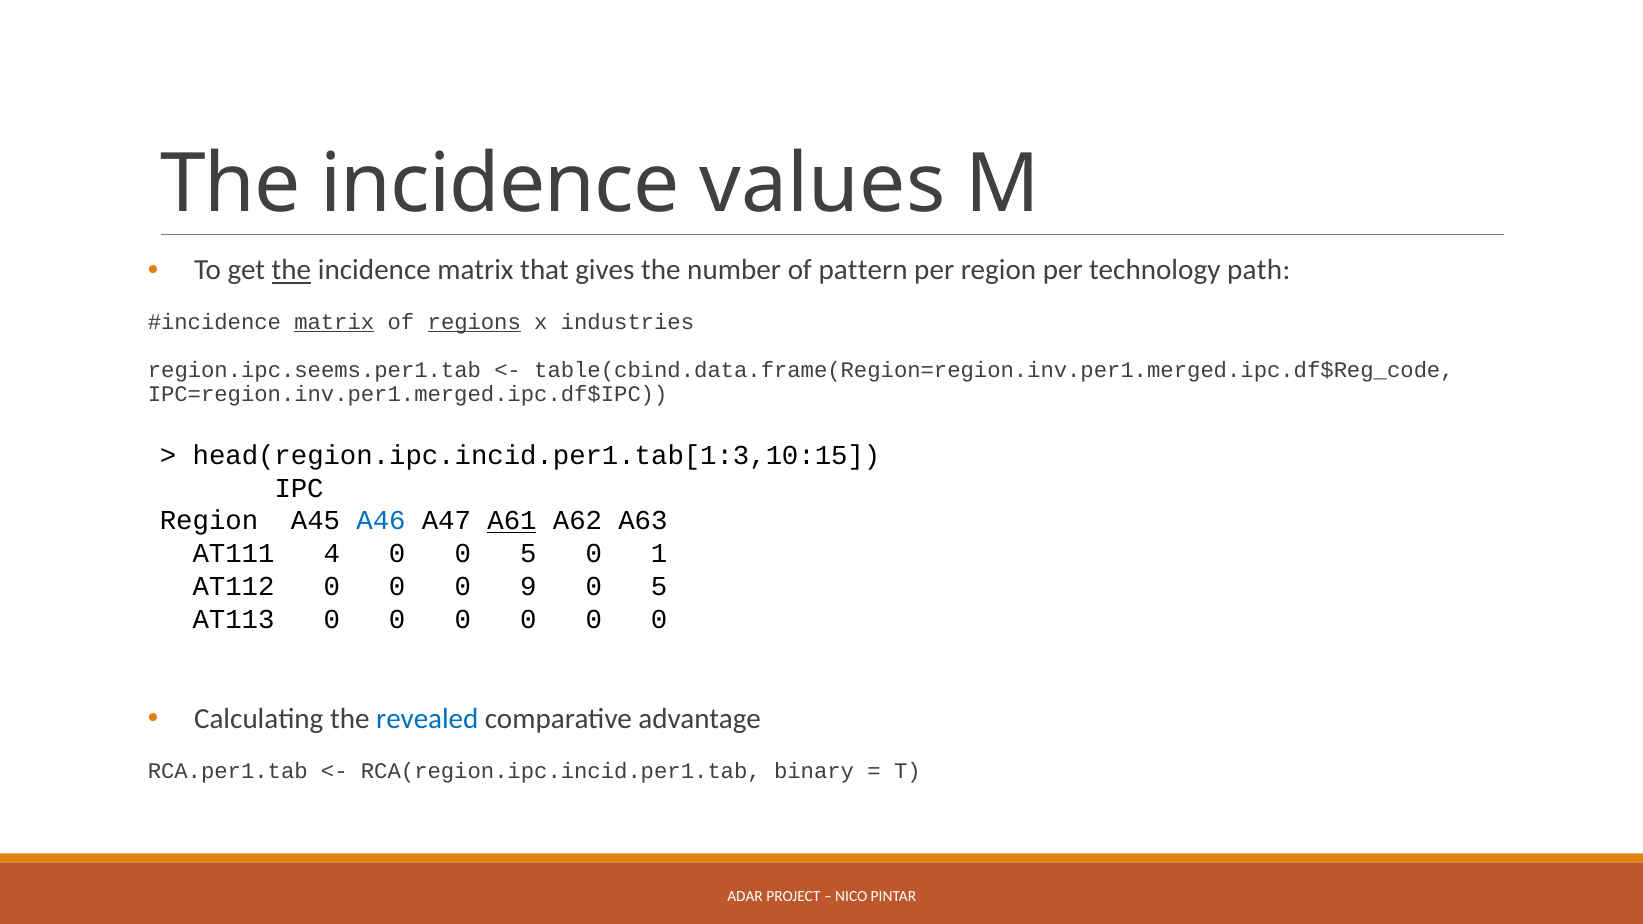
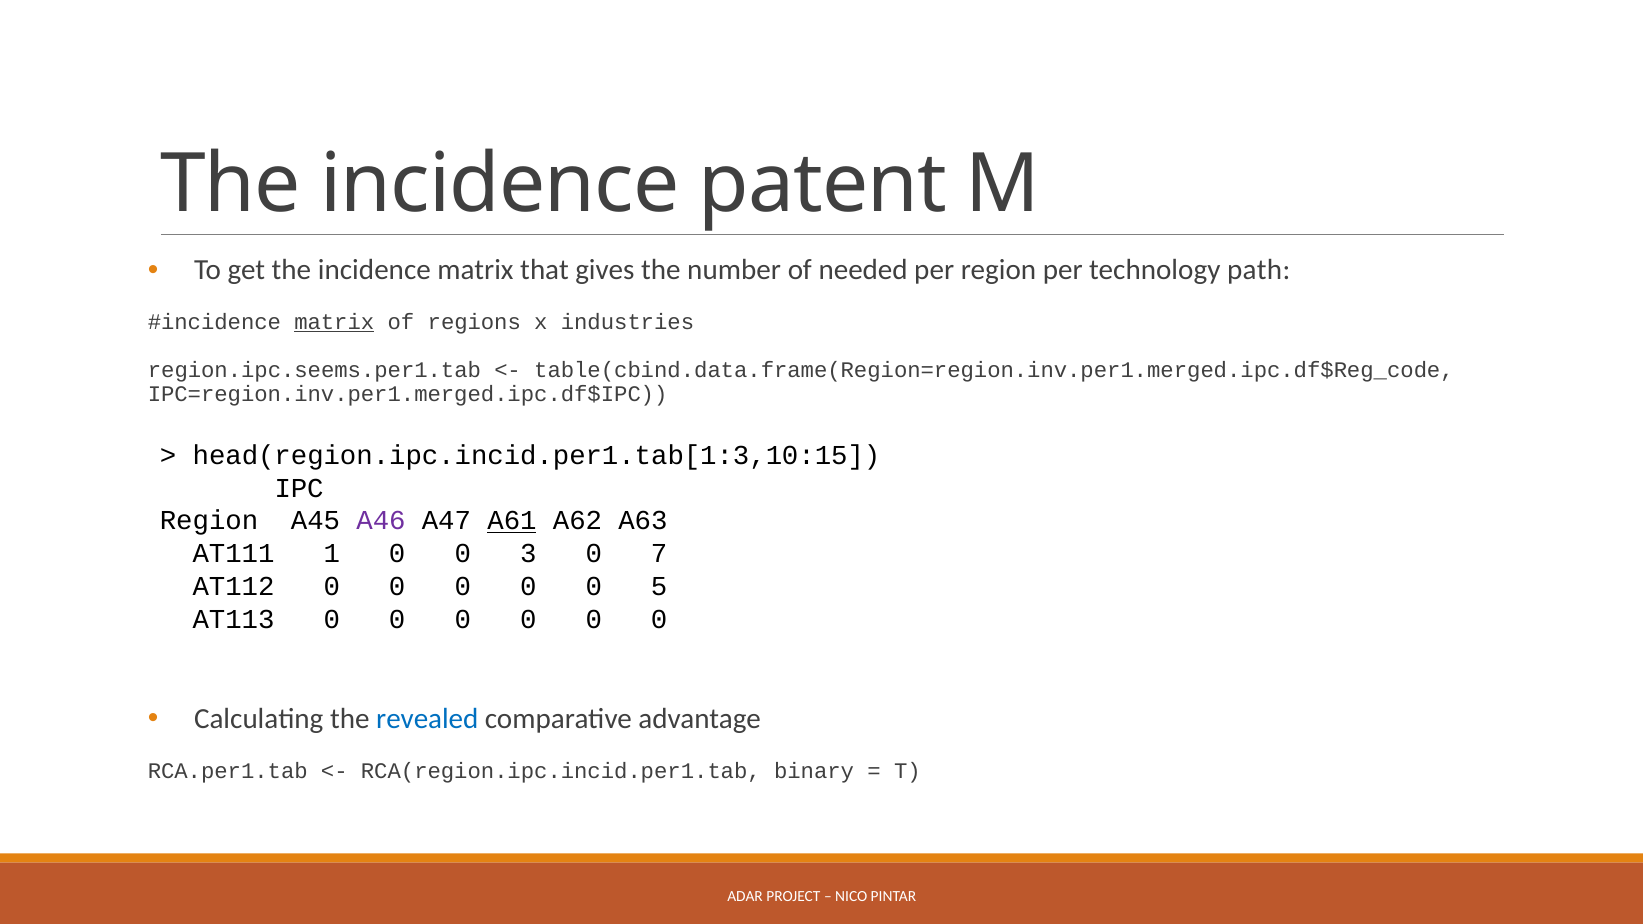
values: values -> patent (823, 184)
the underline: present -> none (291, 270)
pattern: pattern -> needed (863, 270)
regions underline: present -> none (474, 322)
A46 colour: blue -> purple (381, 521)
4: 4 -> 1 (332, 554)
0 0 5: 5 -> 3 (528, 554)
1: 1 -> 7 (659, 554)
9: 9 -> 0 (528, 587)
